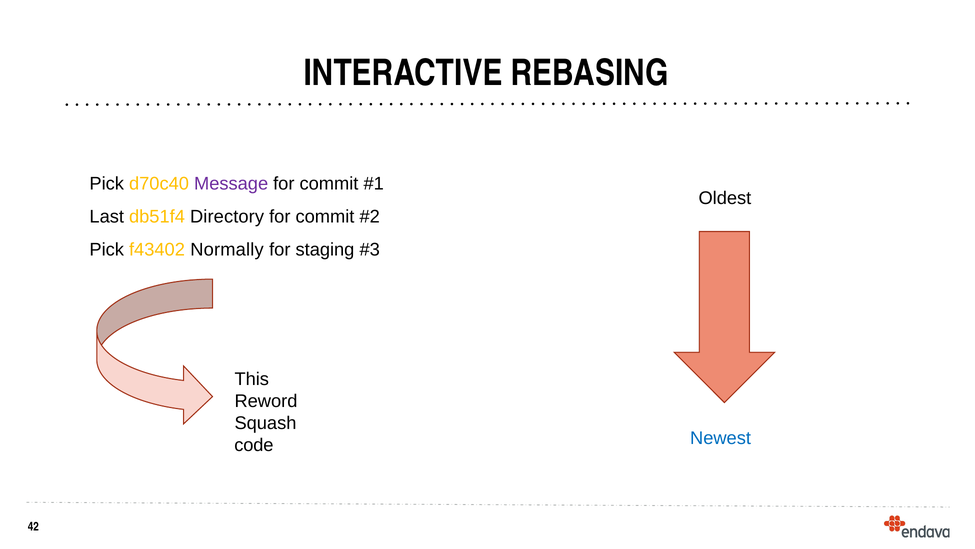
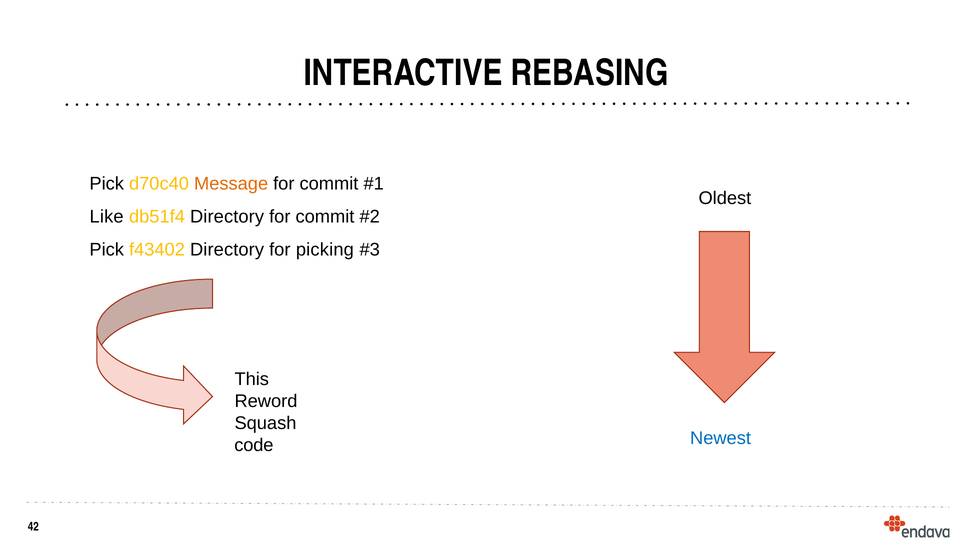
Message colour: purple -> orange (231, 184)
Last: Last -> Like (107, 217)
f43402 Normally: Normally -> Directory (227, 249)
staging: staging -> picking (325, 249)
